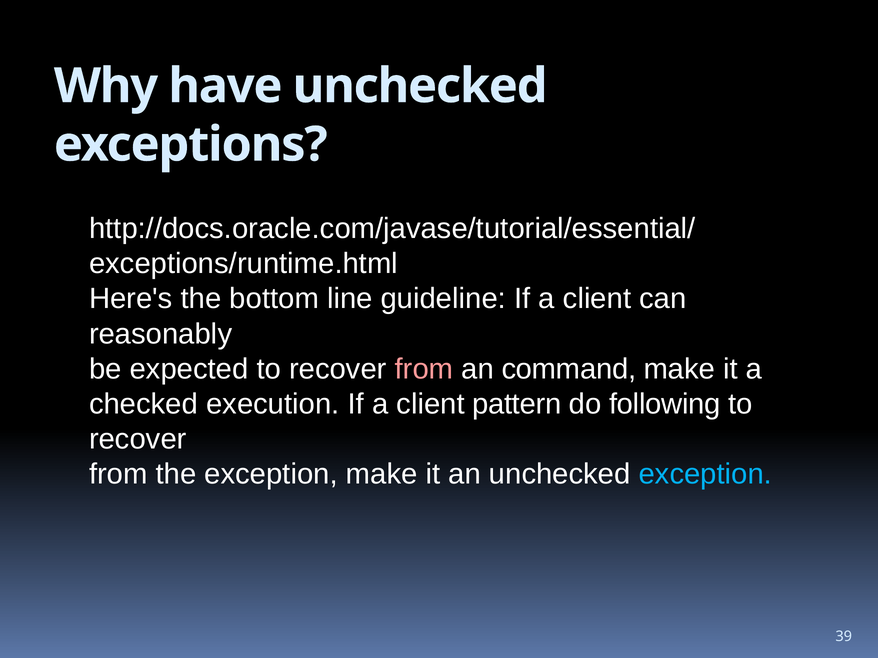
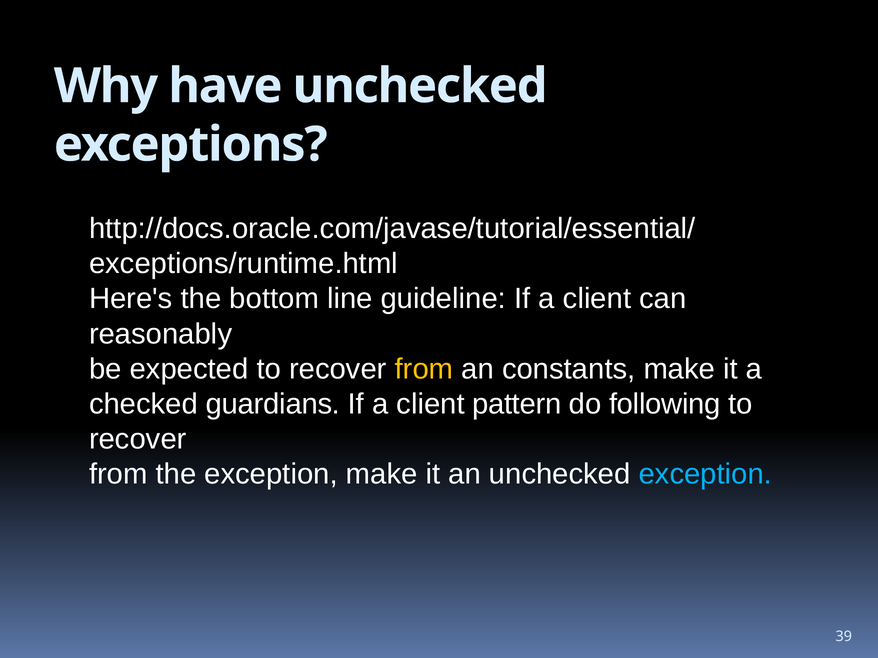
from colour: pink -> yellow (424, 369)
command: command -> constants (569, 369)
execution: execution -> guardians (273, 404)
